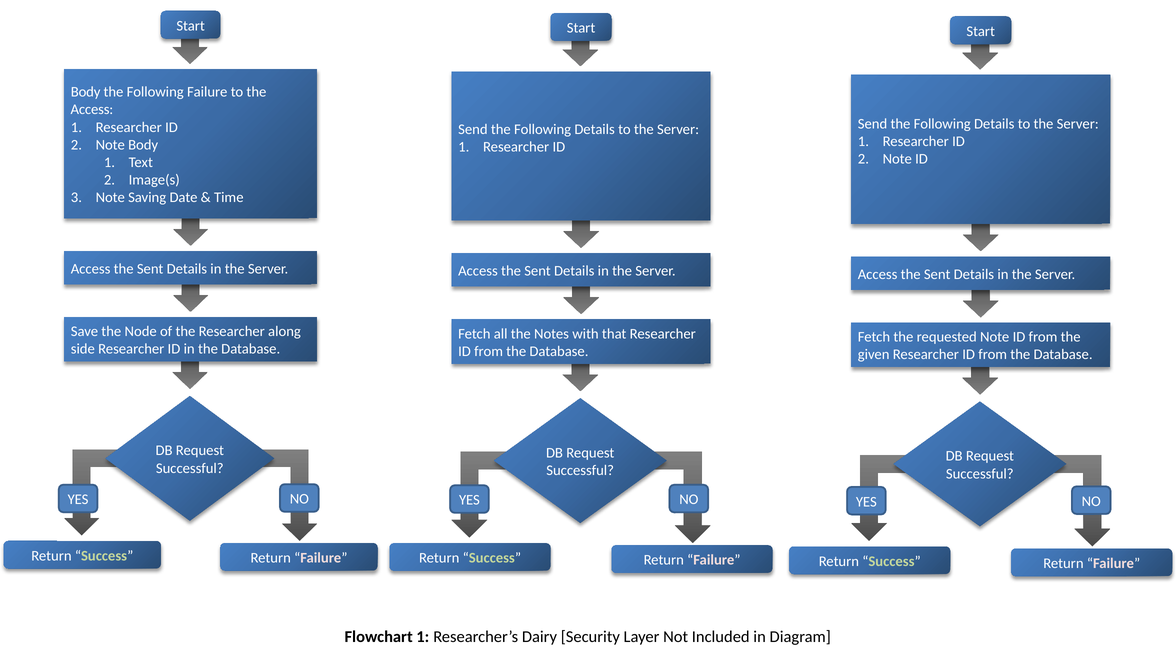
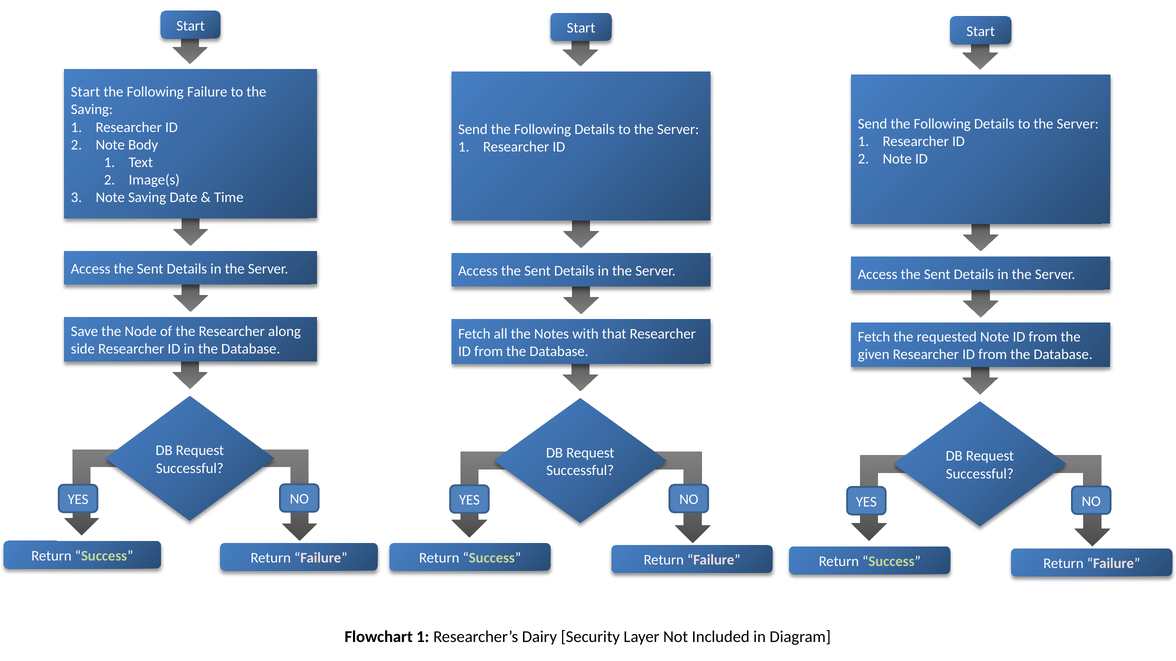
Body: Body -> Start (85, 92)
Access: Access -> Saving (92, 110)
